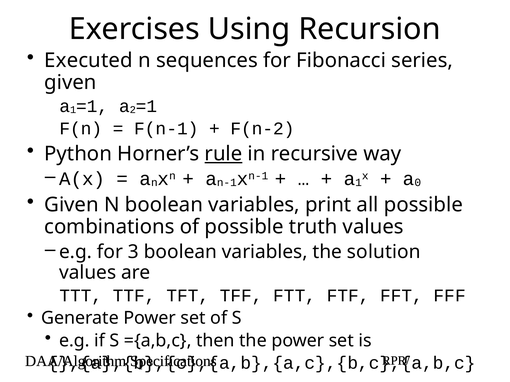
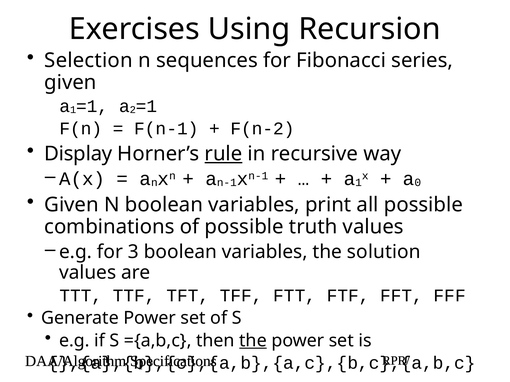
Executed: Executed -> Selection (89, 61)
Python: Python -> Display (78, 154)
the underline: none -> present (253, 341)
